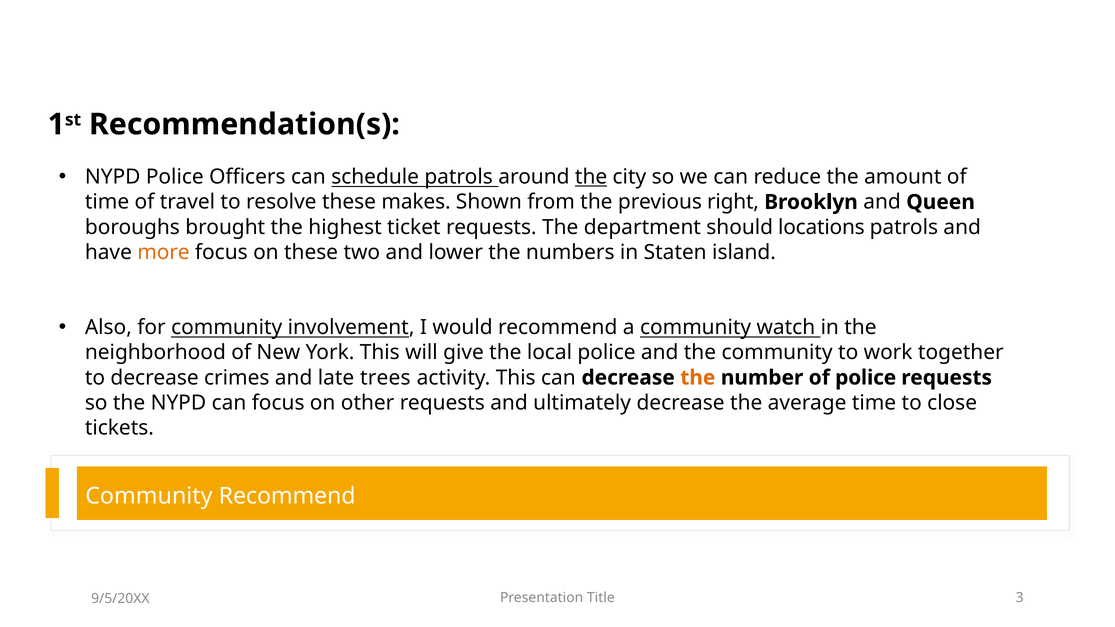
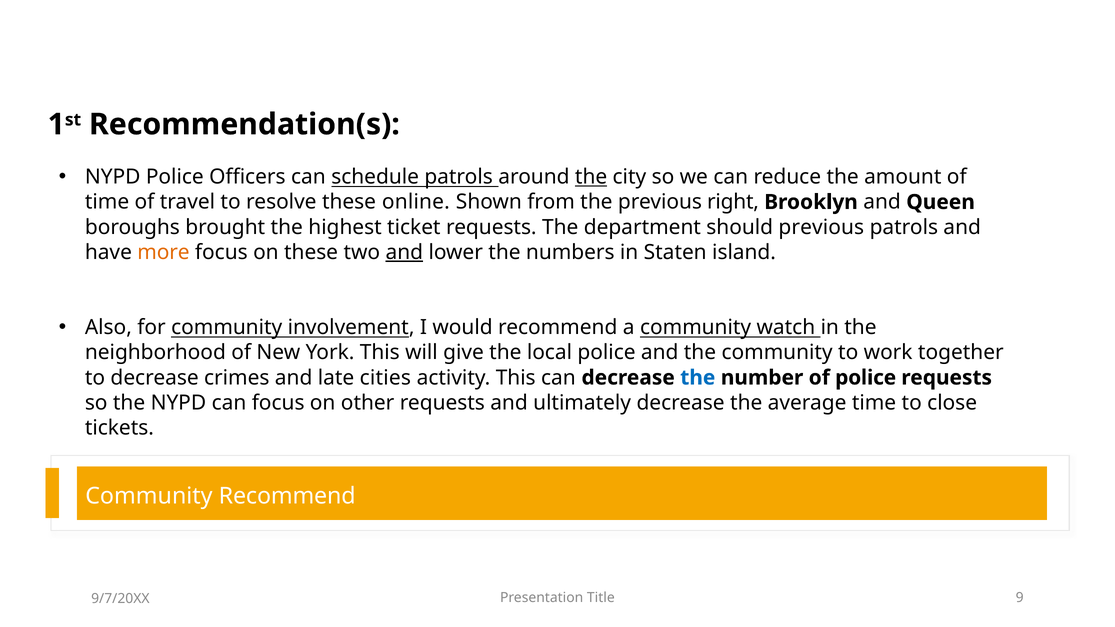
makes: makes -> online (416, 202)
should locations: locations -> previous (821, 227)
and underline: none -> present (404, 252)
trees: trees -> cities (385, 378)
the colour: orange -> blue (698, 378)
3: 3 -> 9 (1020, 598)
9/5/20XX: 9/5/20XX -> 9/7/20XX (120, 599)
